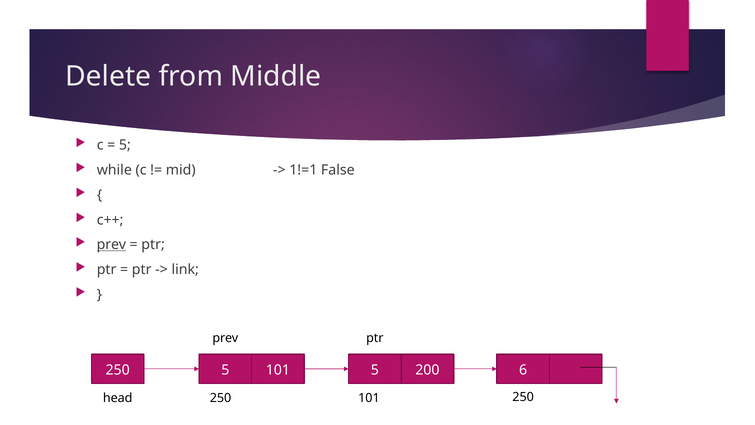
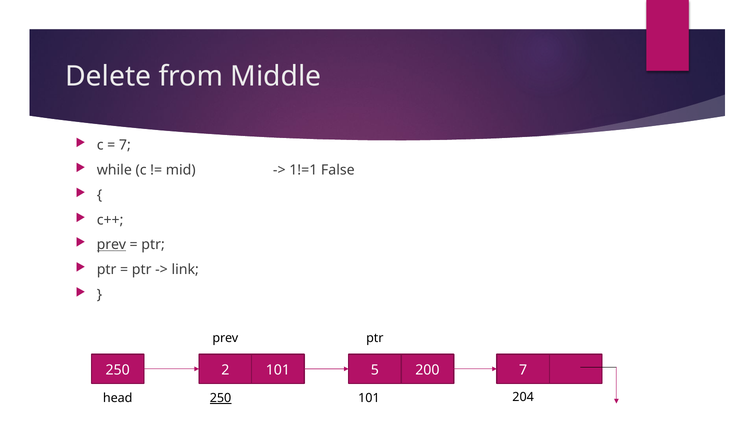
5: 5 -> 7 (125, 145)
250 5: 5 -> 2 (225, 370)
200 6: 6 -> 7 (523, 370)
250 underline: none -> present (221, 398)
101 250: 250 -> 204 (523, 397)
